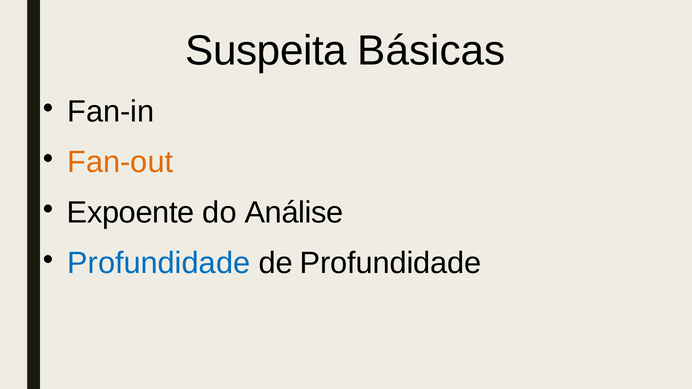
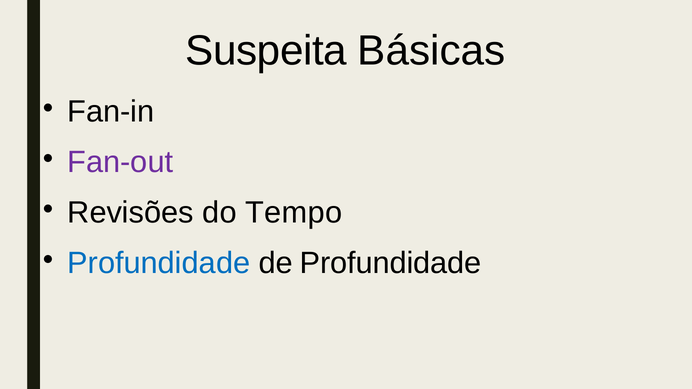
Fan-out colour: orange -> purple (120, 162)
Expoente: Expoente -> Revisões (131, 213)
Análise: Análise -> Tempo (294, 213)
